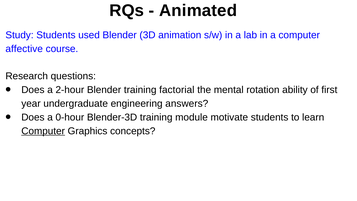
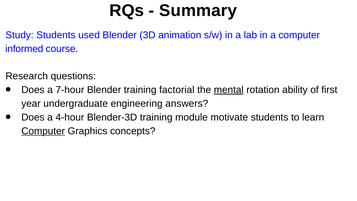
Animated: Animated -> Summary (198, 11)
affective: affective -> informed (24, 49)
2-hour: 2-hour -> 7-hour (70, 90)
mental underline: none -> present (229, 90)
0-hour: 0-hour -> 4-hour (70, 117)
